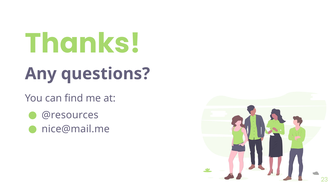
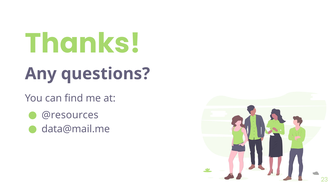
nice@mail.me: nice@mail.me -> data@mail.me (76, 129)
